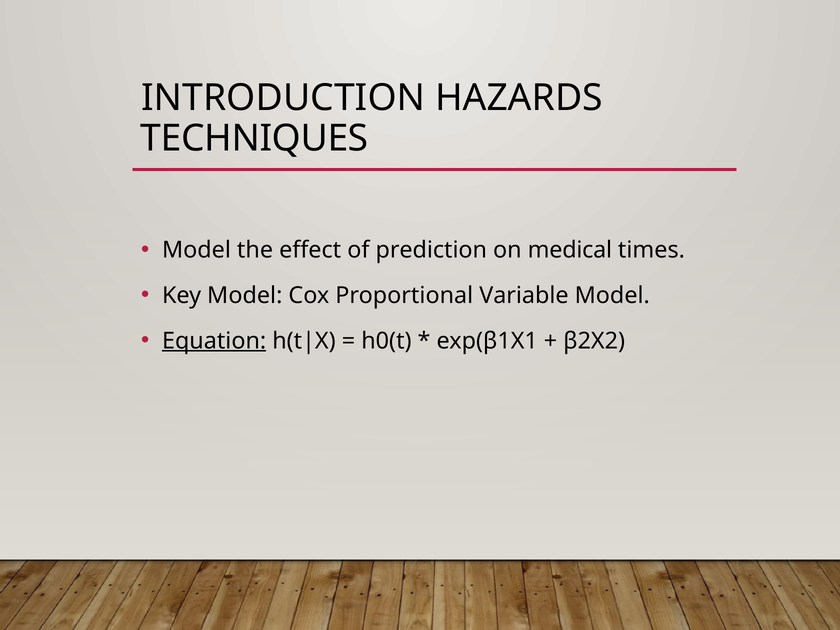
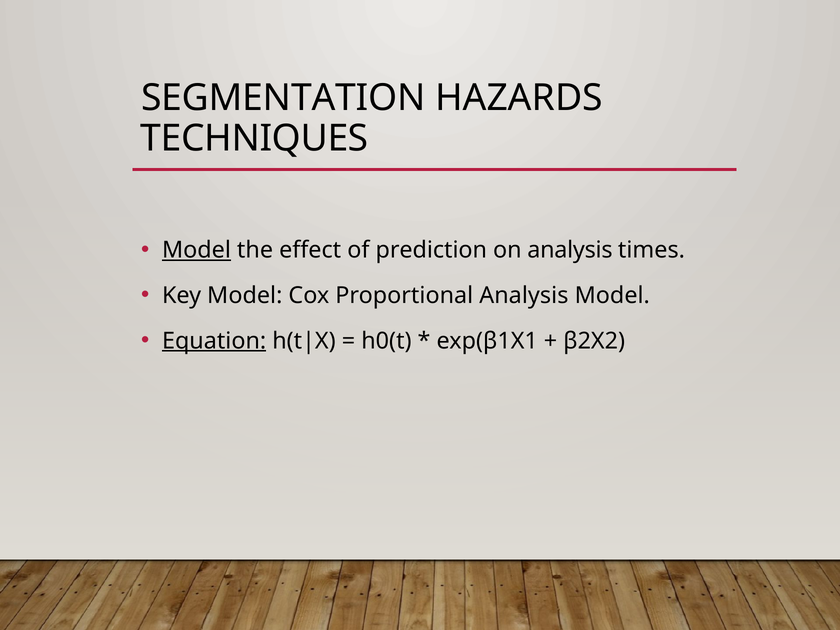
INTRODUCTION: INTRODUCTION -> SEGMENTATION (283, 98)
Model underline: none -> present (196, 250)
on medical: medical -> analysis (570, 250)
Proportional Variable: Variable -> Analysis (524, 296)
